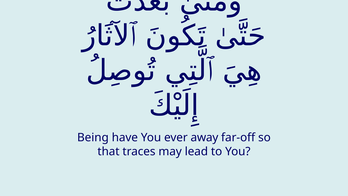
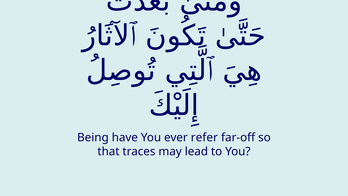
away: away -> refer (204, 137)
